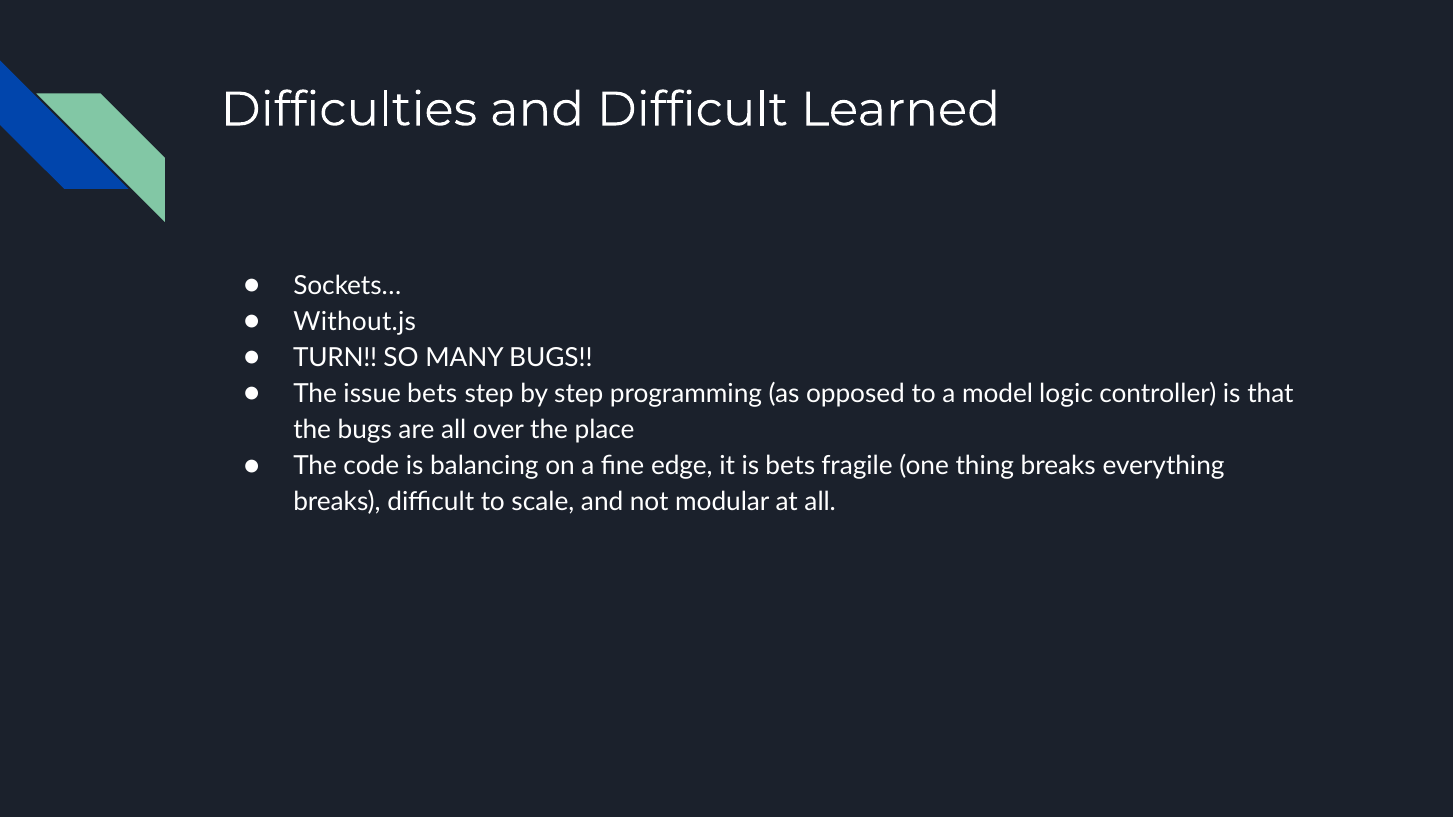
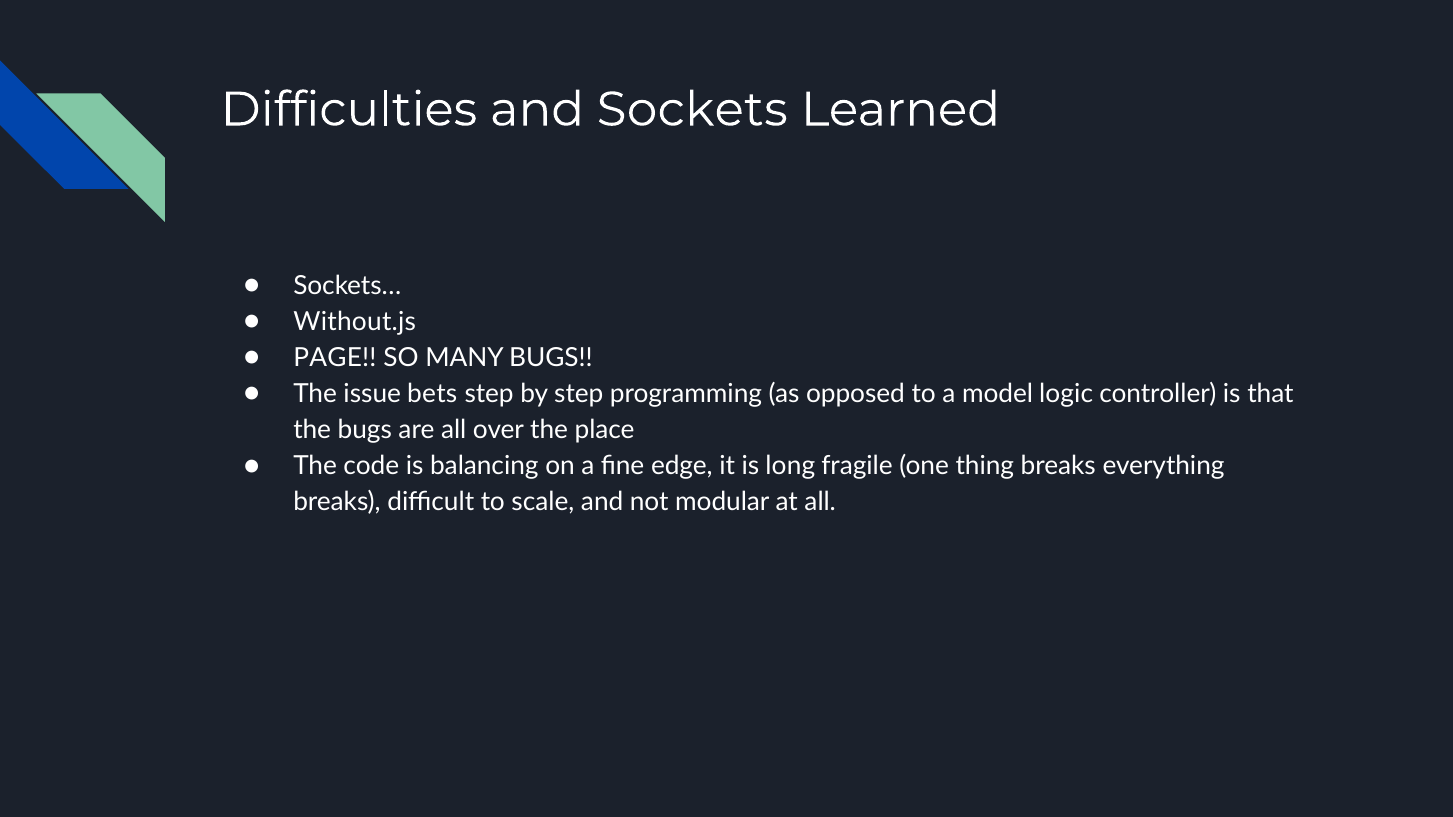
and Difficult: Difficult -> Sockets (692, 110)
TURN: TURN -> PAGE (335, 358)
is bets: bets -> long (790, 466)
